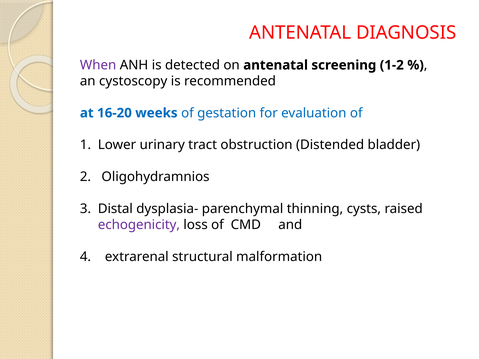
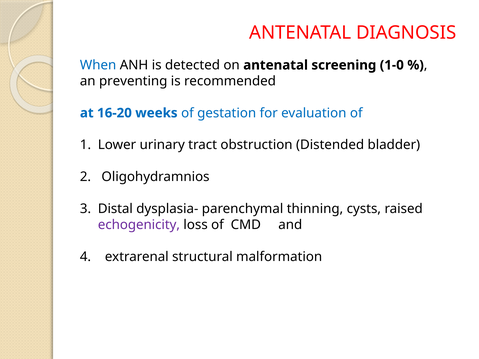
When colour: purple -> blue (98, 65)
1-2: 1-2 -> 1-0 (392, 65)
cystoscopy: cystoscopy -> preventing (133, 81)
